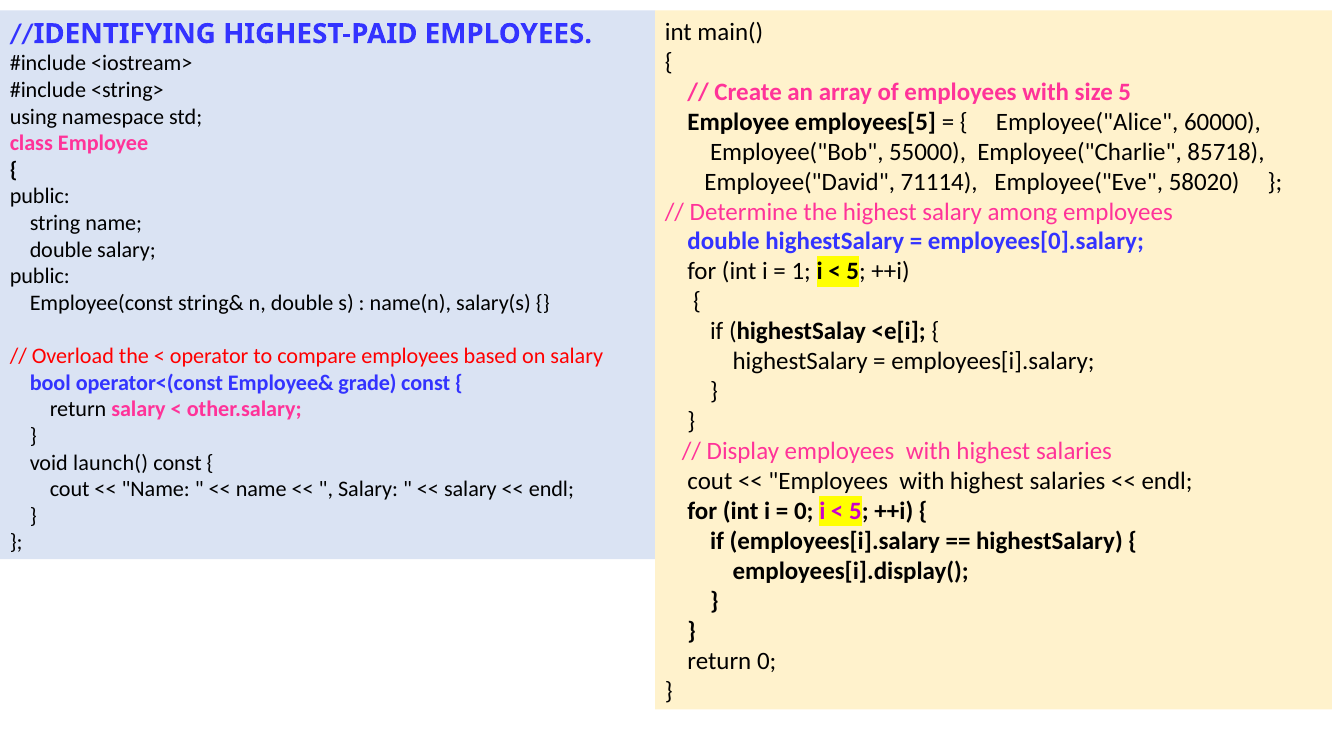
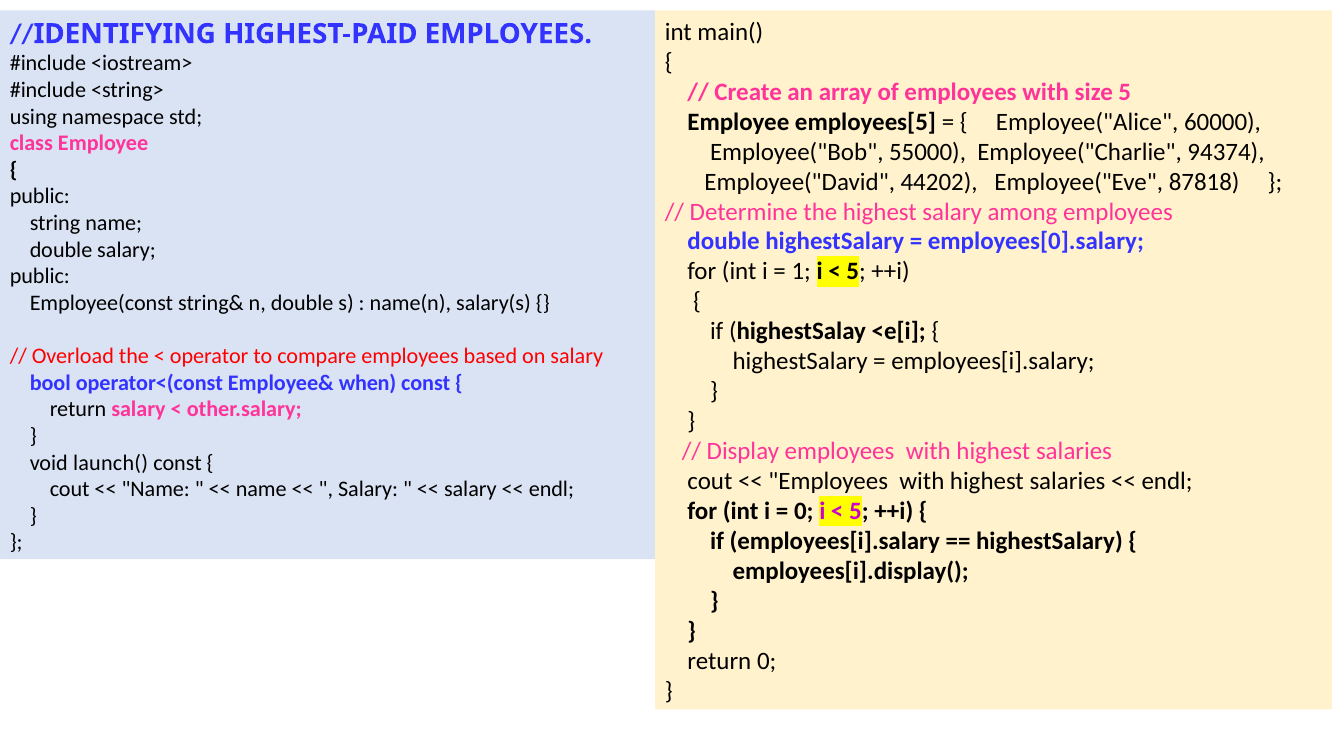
85718: 85718 -> 94374 (1226, 152)
71114: 71114 -> 44202 (939, 182)
58020: 58020 -> 87818 (1204, 182)
grade: grade -> when (368, 383)
